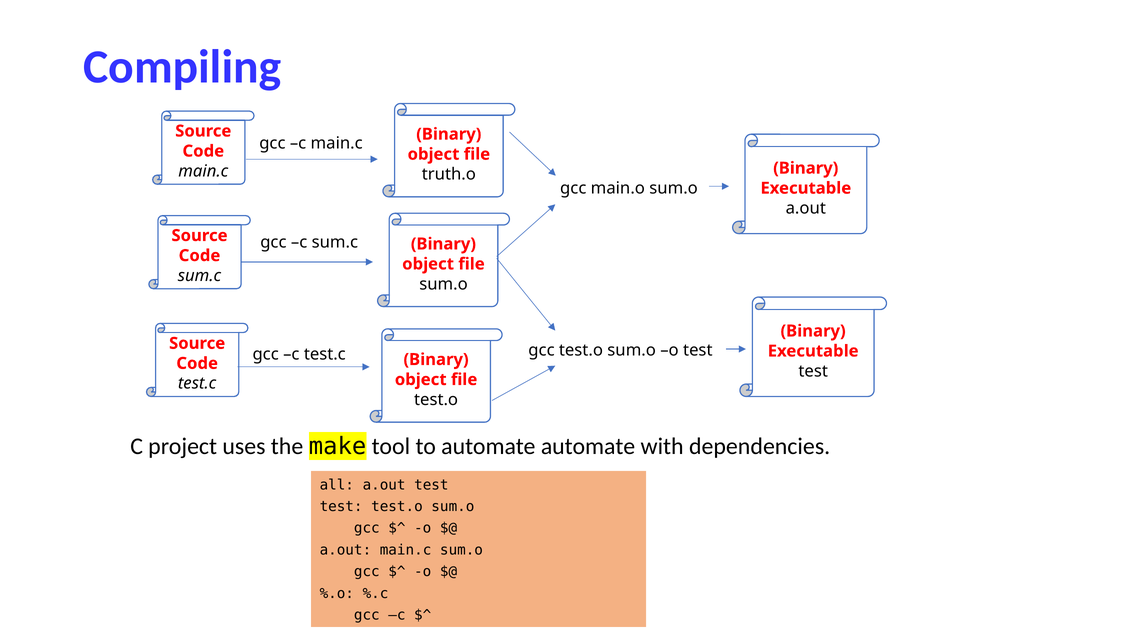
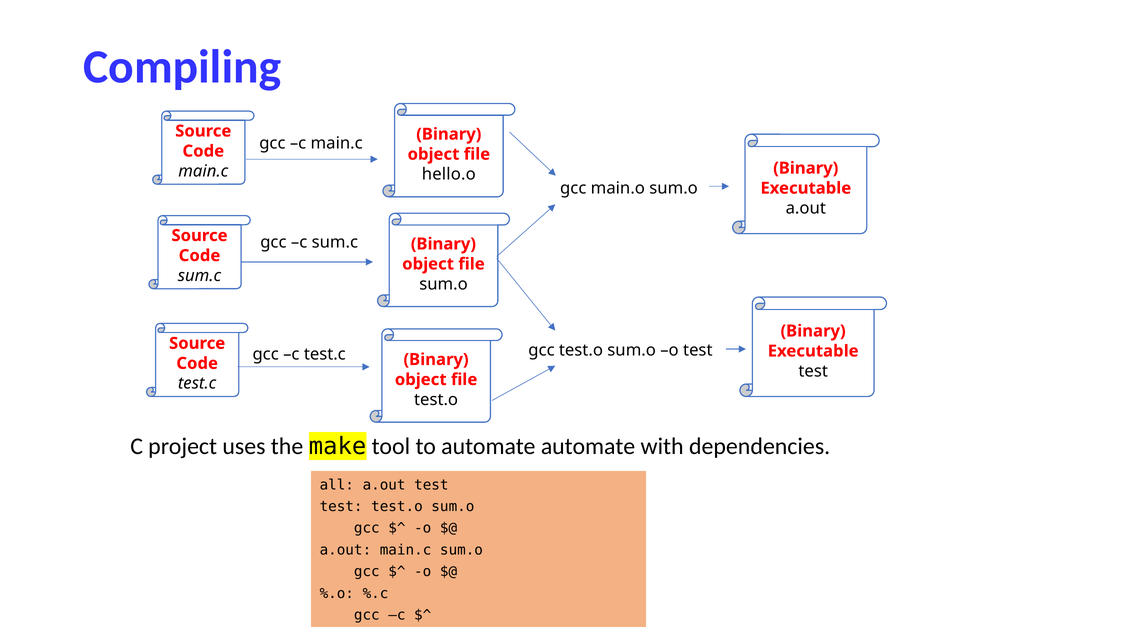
truth.o: truth.o -> hello.o (449, 174)
